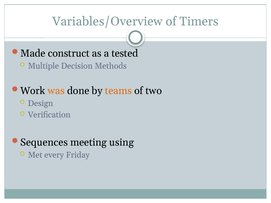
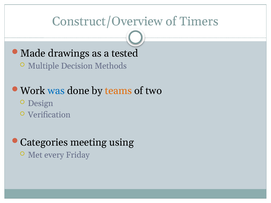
Variables/Overview: Variables/Overview -> Construct/Overview (108, 21)
construct: construct -> drawings (69, 53)
was colour: orange -> blue (56, 91)
Sequences: Sequences -> Categories (44, 142)
